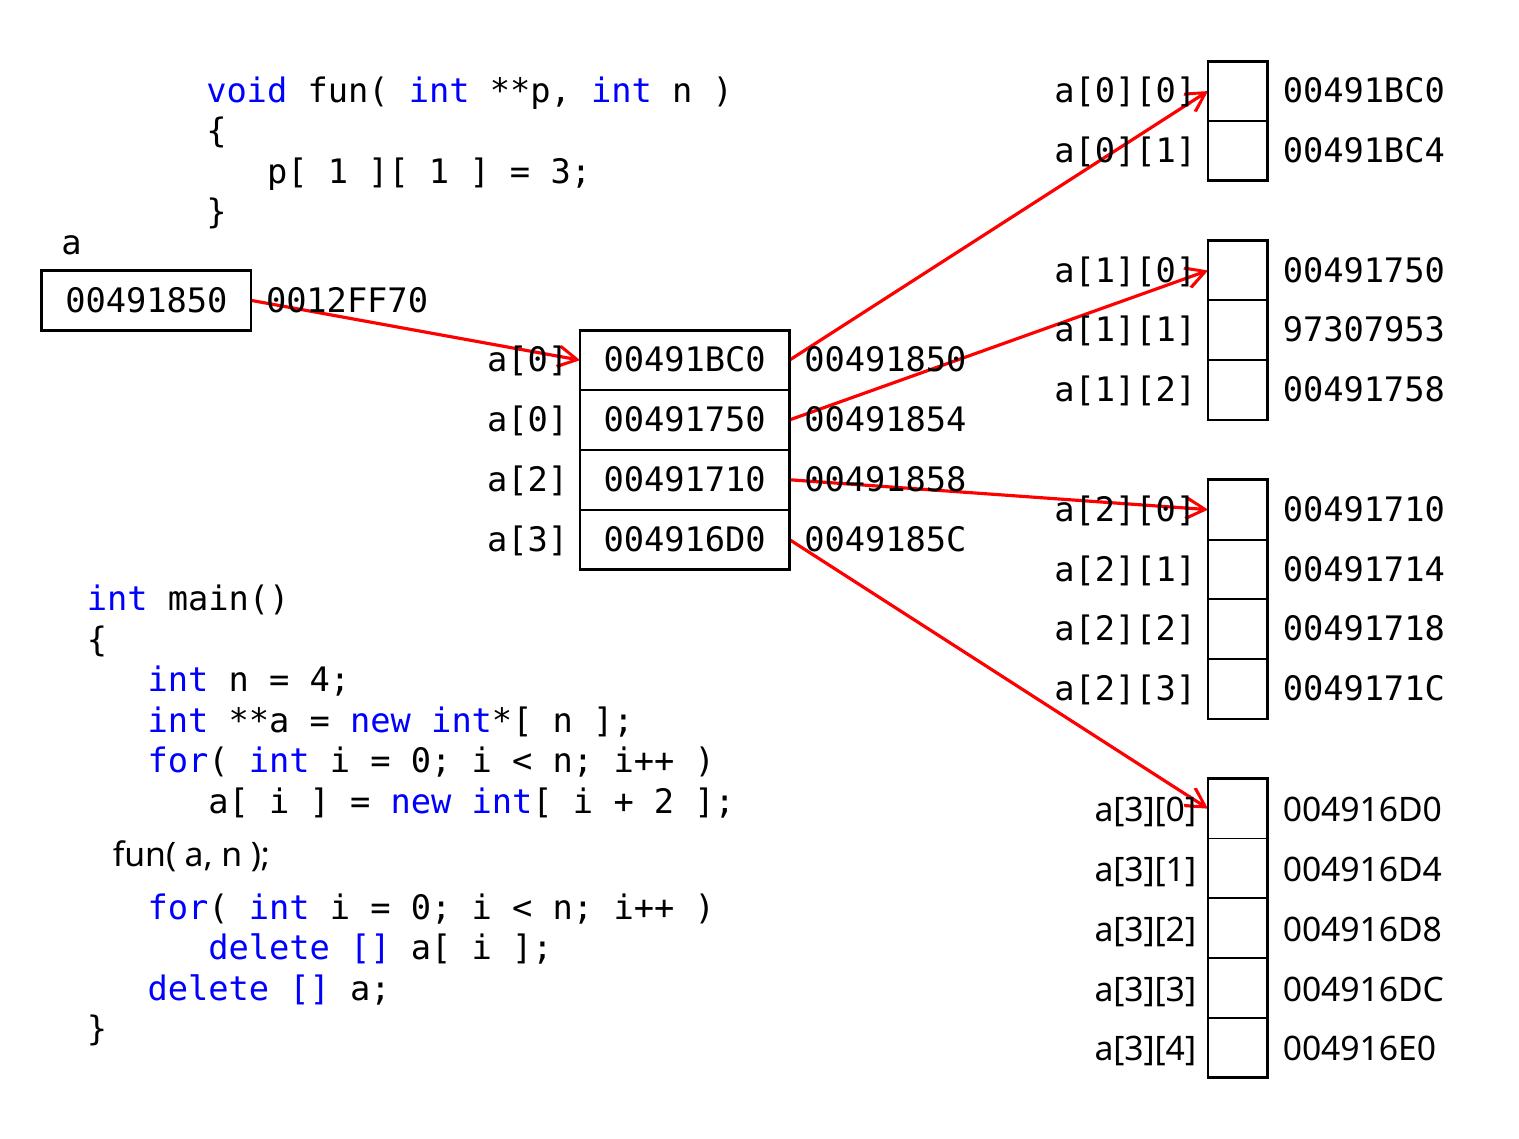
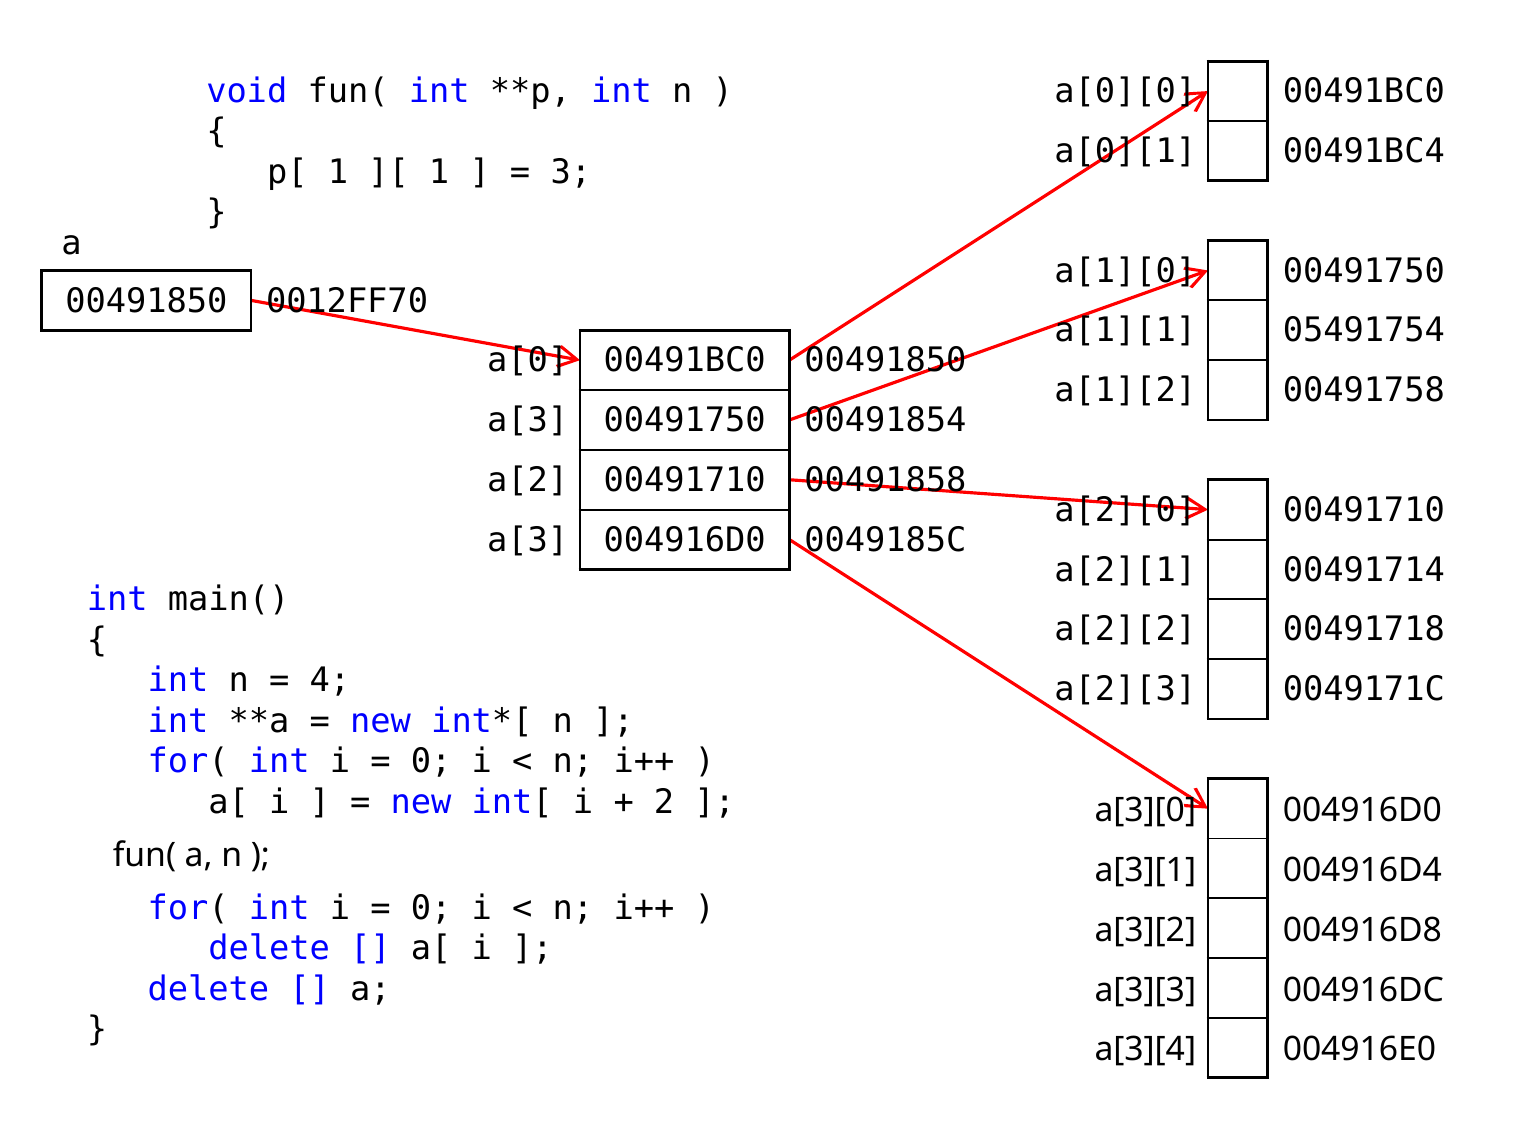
97307953: 97307953 -> 05491754 (1364, 331)
a[0: a[0 -> a[3 (528, 421)
